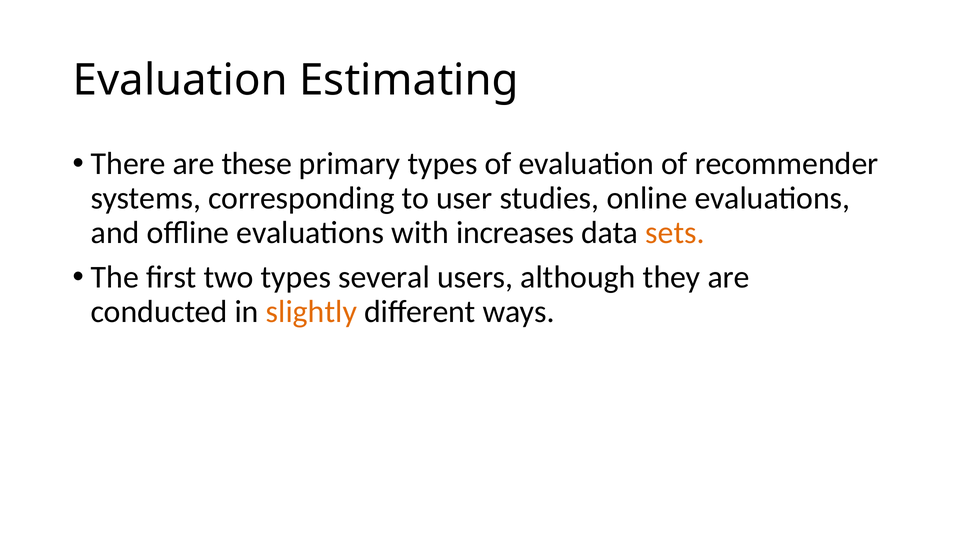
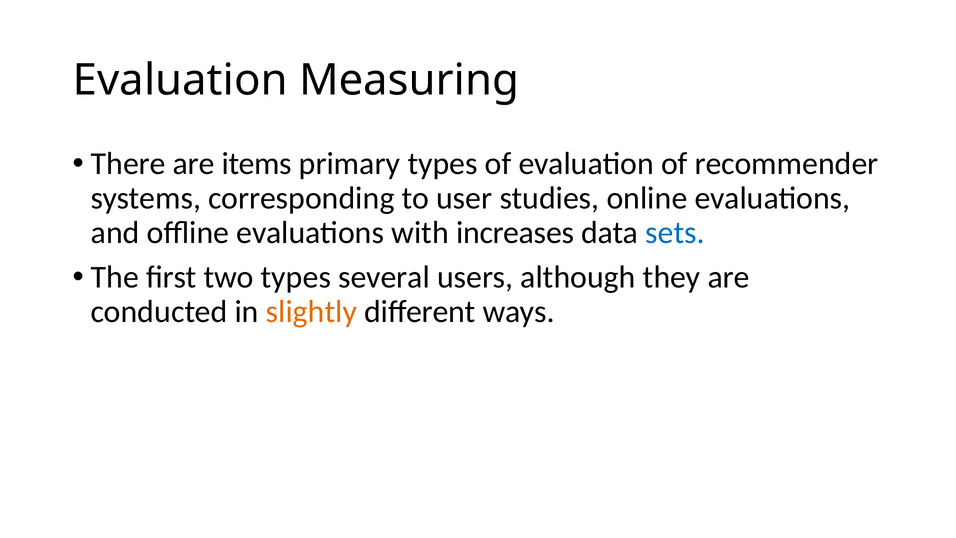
Estimating: Estimating -> Measuring (409, 80)
these: these -> items (257, 164)
sets colour: orange -> blue (675, 233)
